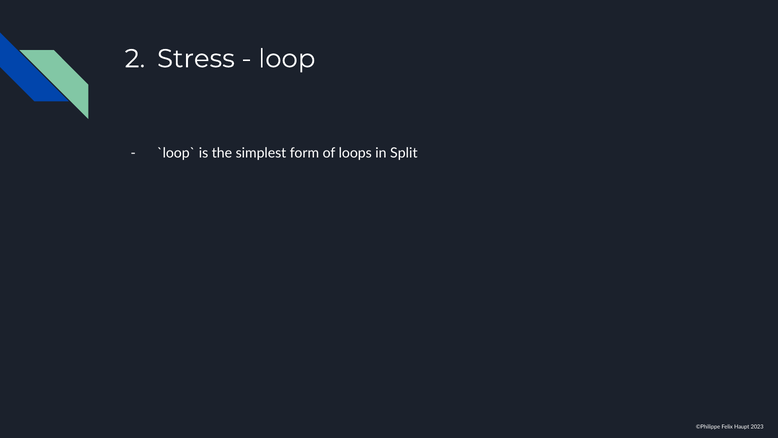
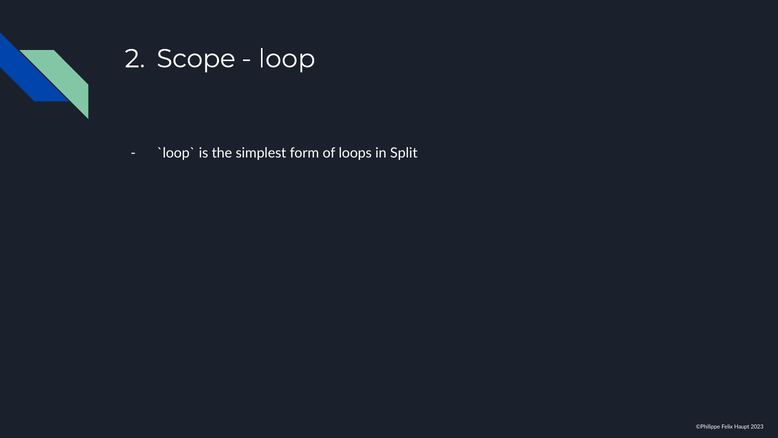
Stress: Stress -> Scope (196, 59)
